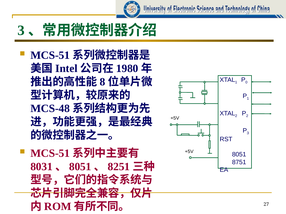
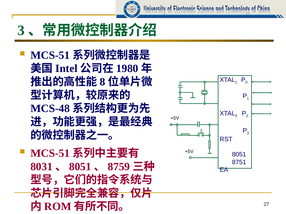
8251: 8251 -> 8759 (119, 167)
